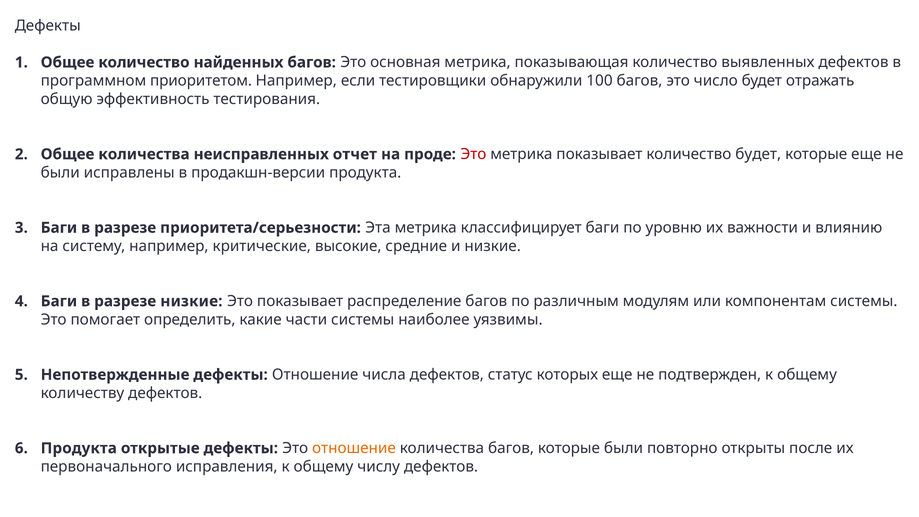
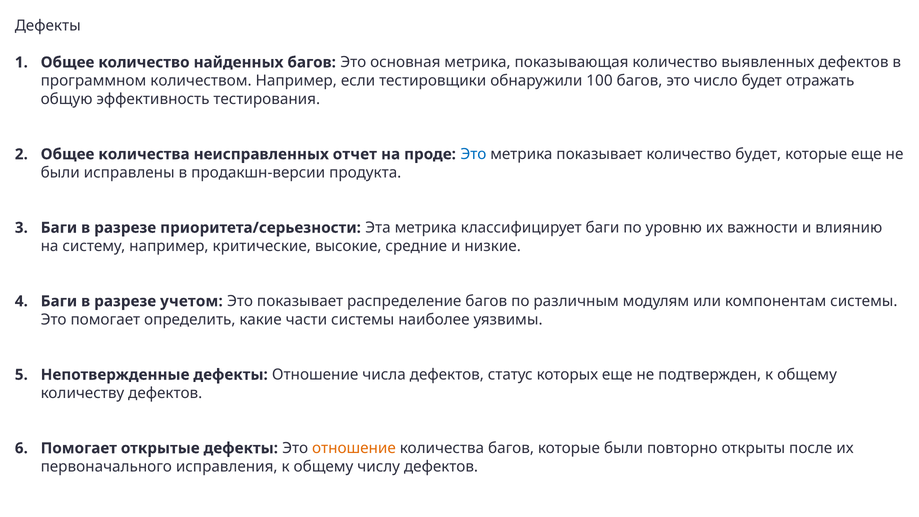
приоритетом: приоритетом -> количеством (201, 81)
Это colour: red -> blue (473, 154)
разрезе низкие: низкие -> учетом (191, 301)
Продукта: Продукта -> Помогает (79, 448)
